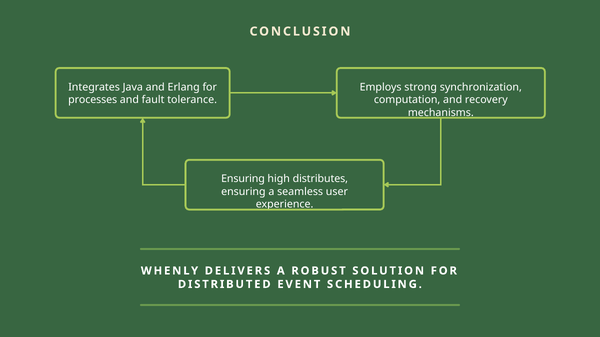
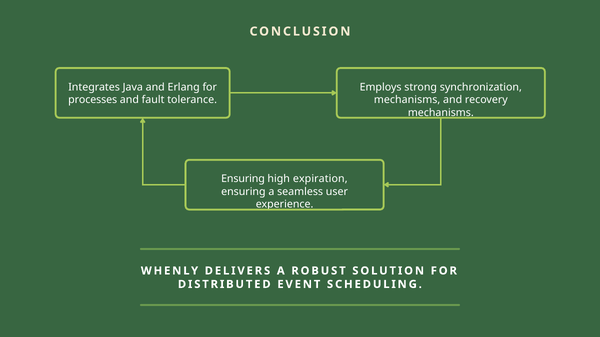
computation: computation -> mechanisms (407, 100)
distributes: distributes -> expiration (320, 179)
